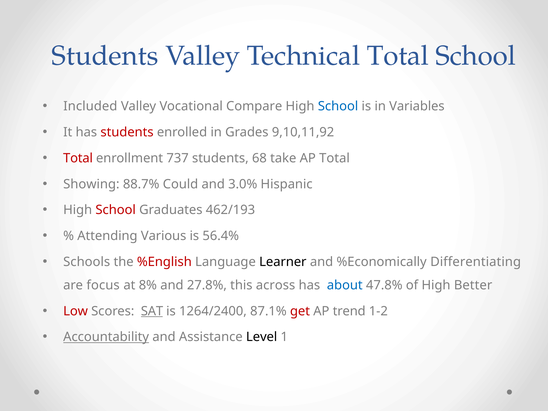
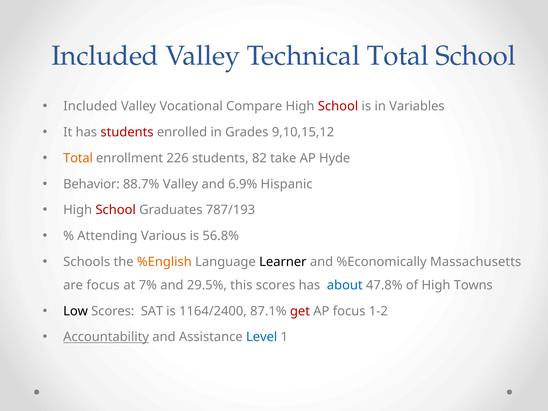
Students: Students -> Included (105, 56)
School colour: blue -> red (338, 106)
9,10,11,92: 9,10,11,92 -> 9,10,15,12 (303, 132)
Total colour: red -> orange (78, 158)
737: 737 -> 226 (178, 158)
68: 68 -> 82 (259, 158)
AP Total: Total -> Hyde (335, 158)
Showing: Showing -> Behavior (91, 184)
88.7% Could: Could -> Valley (181, 184)
3.0%: 3.0% -> 6.9% (243, 184)
462/193: 462/193 -> 787/193 (230, 210)
56.4%: 56.4% -> 56.8% (221, 236)
%English colour: red -> orange (164, 262)
Differentiating: Differentiating -> Massachusetts (476, 262)
8%: 8% -> 7% (148, 285)
27.8%: 27.8% -> 29.5% (207, 285)
this across: across -> scores (276, 285)
Better: Better -> Towns (473, 285)
Low colour: red -> black (76, 311)
SAT underline: present -> none (152, 311)
1264/2400: 1264/2400 -> 1164/2400 (213, 311)
AP trend: trend -> focus (349, 311)
Level colour: black -> blue (262, 337)
